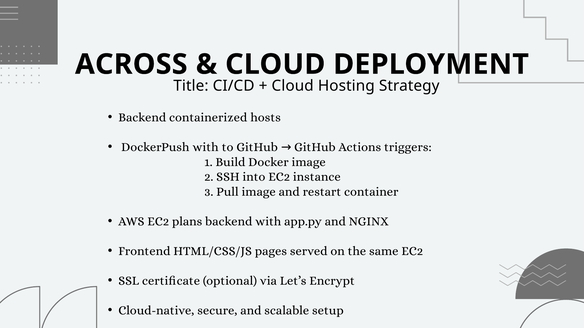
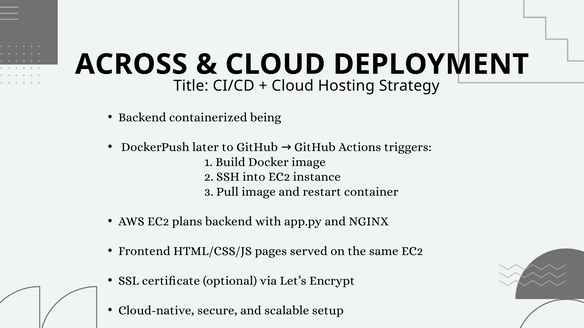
hosts: hosts -> being (266, 118)
DockerPush with: with -> later (206, 147)
